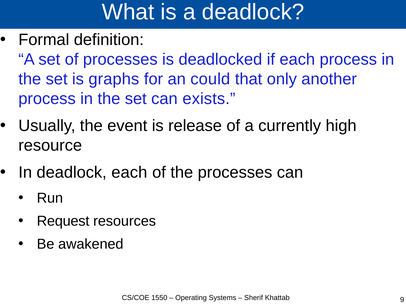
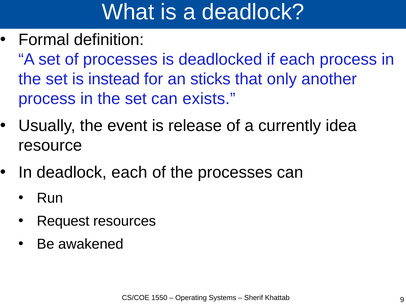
graphs: graphs -> instead (114, 79)
could: could -> sticks (210, 79)
high: high -> idea (341, 126)
